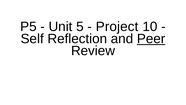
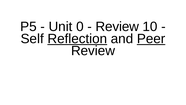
5: 5 -> 0 (80, 27)
Project: Project -> Review (117, 27)
Reflection underline: none -> present (77, 39)
